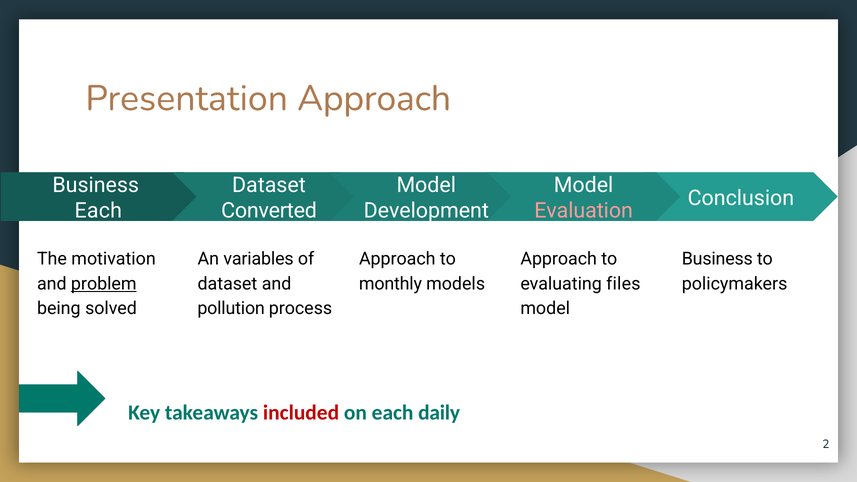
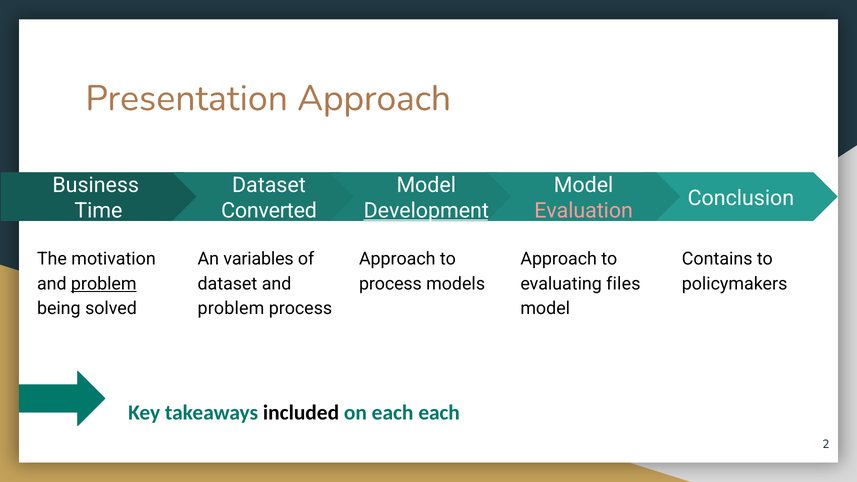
Development underline: none -> present (426, 211)
Each: Each -> Time (98, 211)
Business: Business -> Contains (717, 259)
monthly: monthly -> process (390, 284)
pollution: pollution -> problem (231, 308)
included colour: red -> black (301, 413)
each daily: daily -> each (439, 413)
